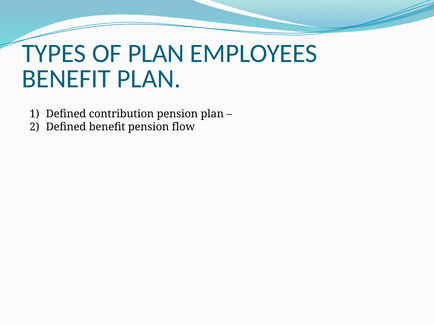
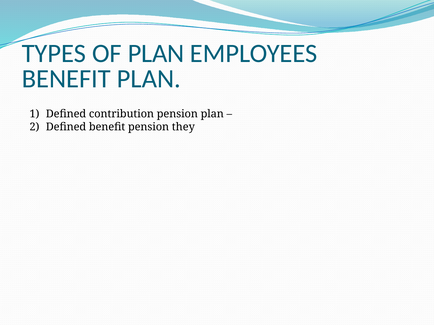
flow: flow -> they (183, 127)
